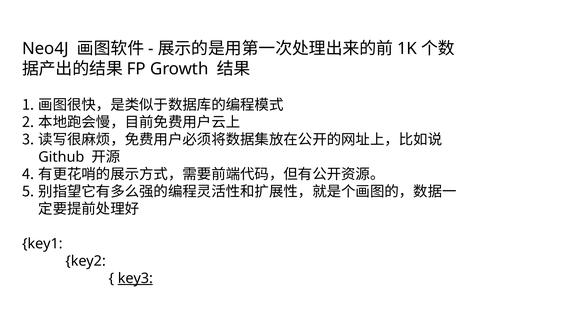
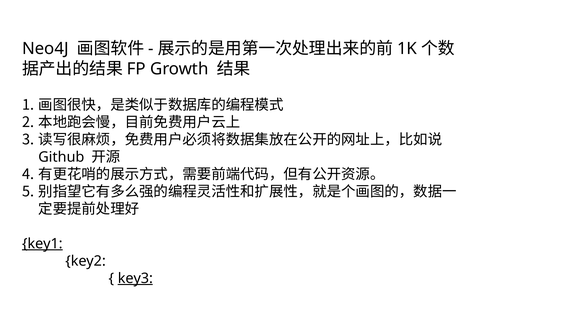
key1 underline: none -> present (42, 243)
